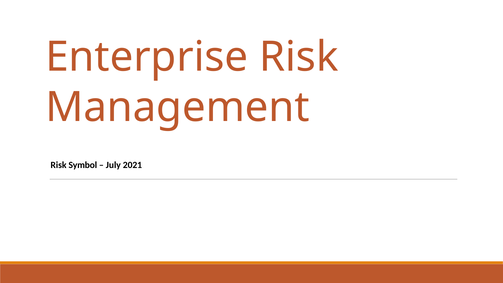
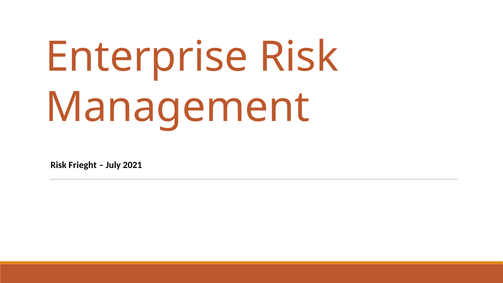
Symbol: Symbol -> Frieght (83, 165)
